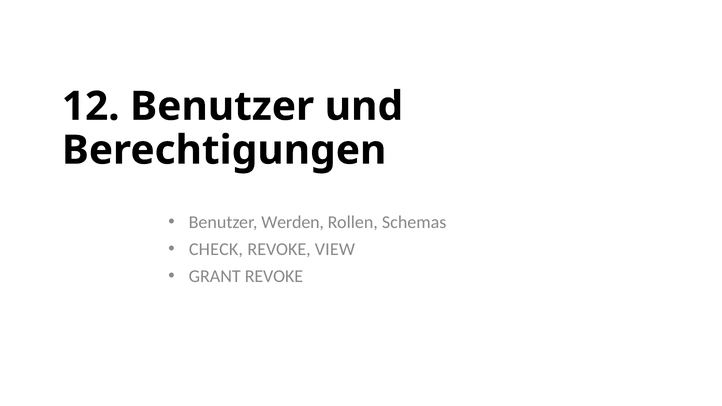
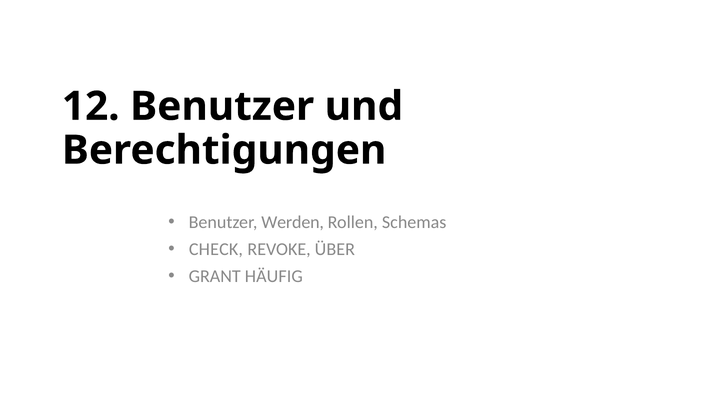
VIEW: VIEW -> ÜBER (335, 249)
GRANT REVOKE: REVOKE -> HÄUFIG (274, 276)
